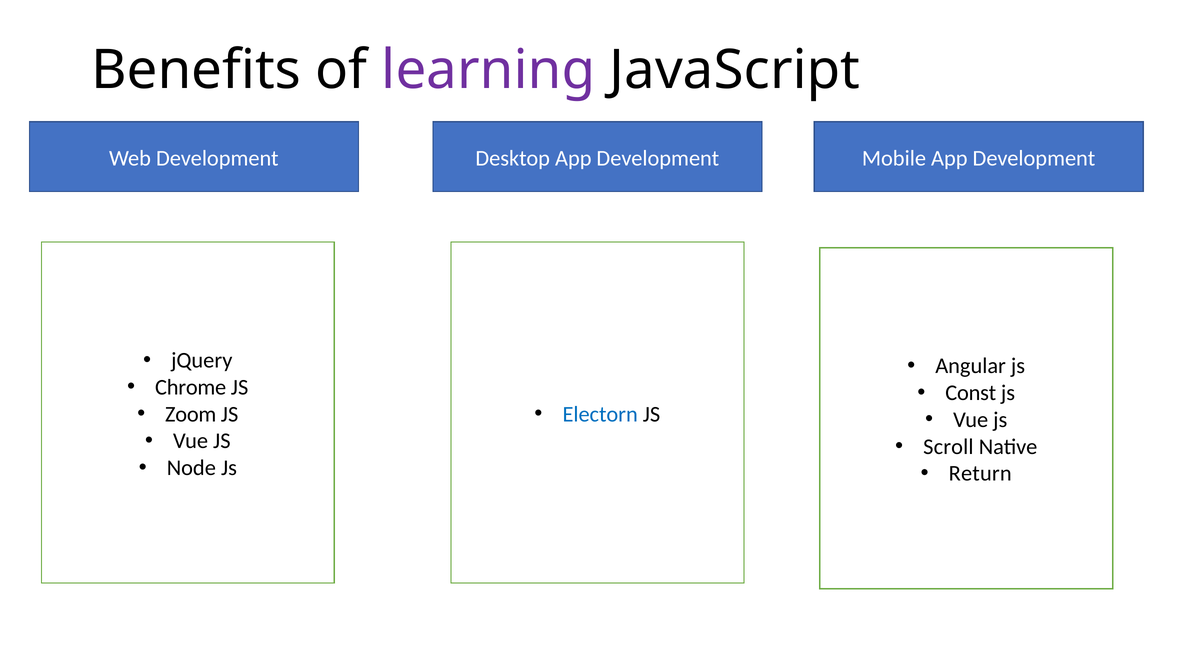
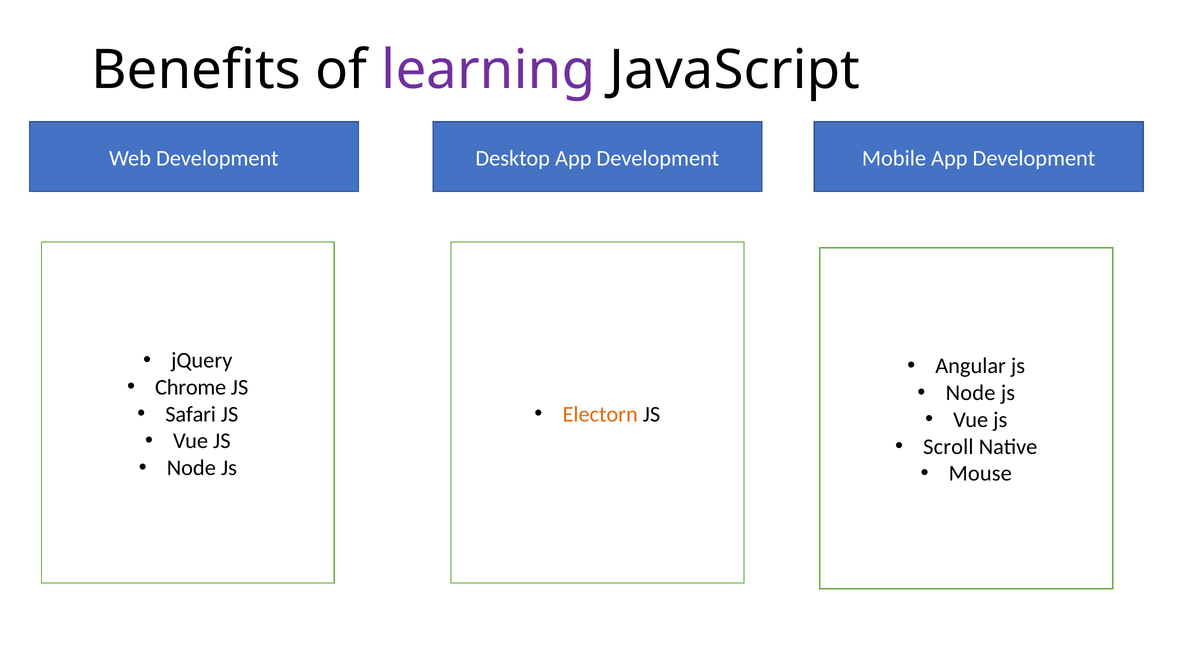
Const: Const -> Node (971, 393)
Zoom: Zoom -> Safari (191, 414)
Electorn colour: blue -> orange (600, 414)
Return: Return -> Mouse (980, 474)
